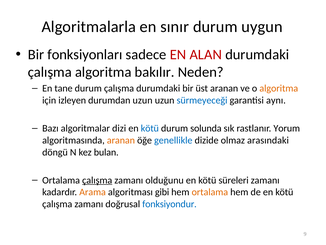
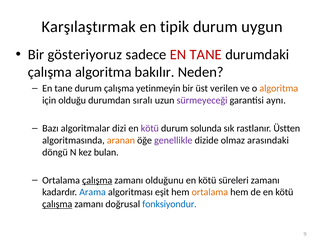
Algoritmalarla: Algoritmalarla -> Karşılaştırmak (89, 27)
sınır: sınır -> tipik (175, 27)
fonksiyonları: fonksiyonları -> gösteriyoruz (85, 55)
sadece EN ALAN: ALAN -> TANE (206, 55)
çalışma durumdaki: durumdaki -> yetinmeyin (158, 88)
üst aranan: aranan -> verilen (224, 88)
izleyen: izleyen -> olduğu (72, 100)
durumdan uzun: uzun -> sıralı (143, 100)
sürmeyeceği colour: blue -> purple (202, 100)
kötü colour: blue -> purple (150, 128)
Yorum: Yorum -> Üstten (287, 128)
genellikle colour: blue -> purple (173, 140)
Arama colour: orange -> blue (93, 192)
gibi: gibi -> eşit (162, 192)
çalışma underline: none -> present (57, 204)
